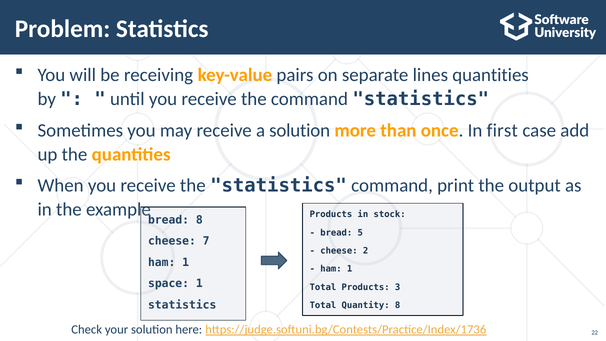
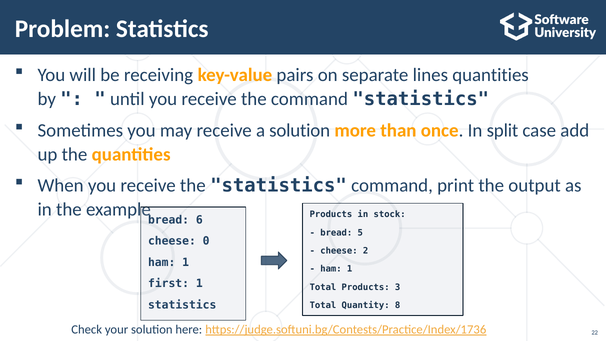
first: first -> split (502, 130)
bread 8: 8 -> 6 (199, 220)
7: 7 -> 0 (206, 241)
space: space -> first (169, 284)
